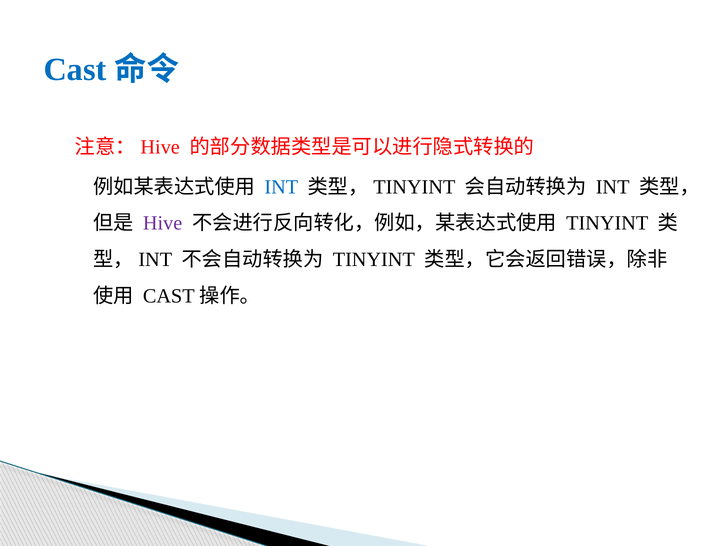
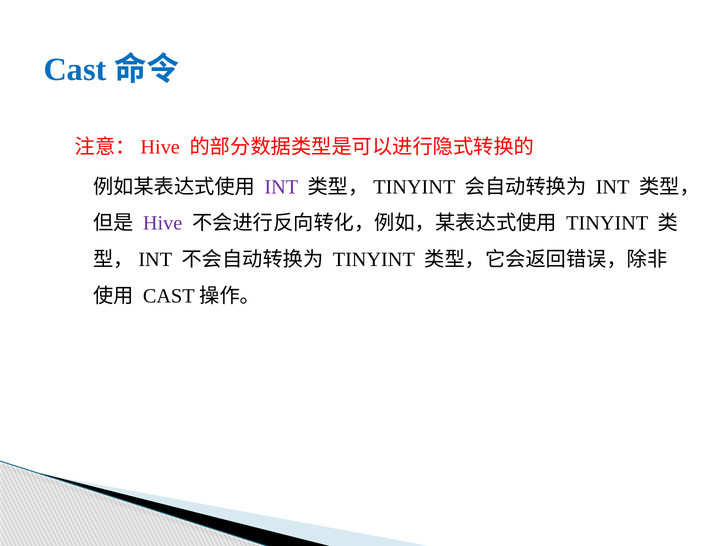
INT colour: blue -> purple (281, 187)
